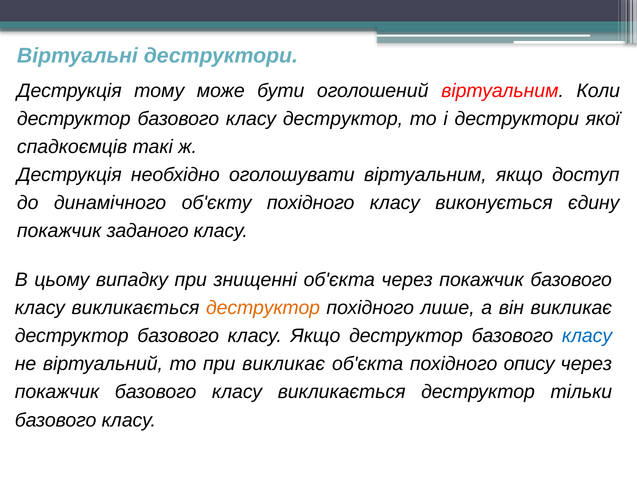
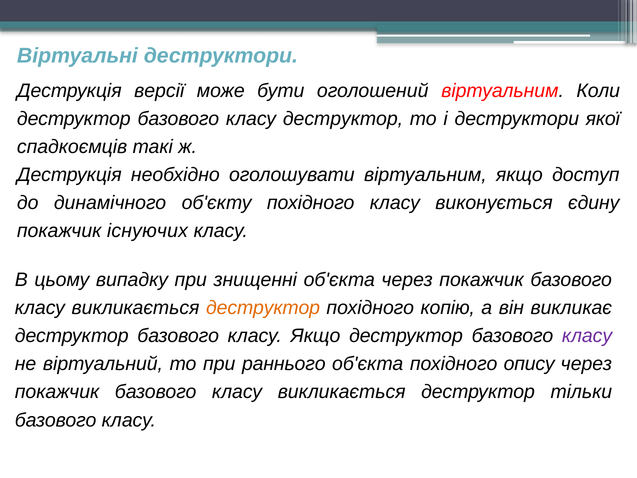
тому: тому -> версії (159, 91)
заданого: заданого -> існуючих (147, 231)
лише: лише -> копію (448, 308)
класу colour: blue -> purple (587, 336)
при викликає: викликає -> раннього (284, 364)
